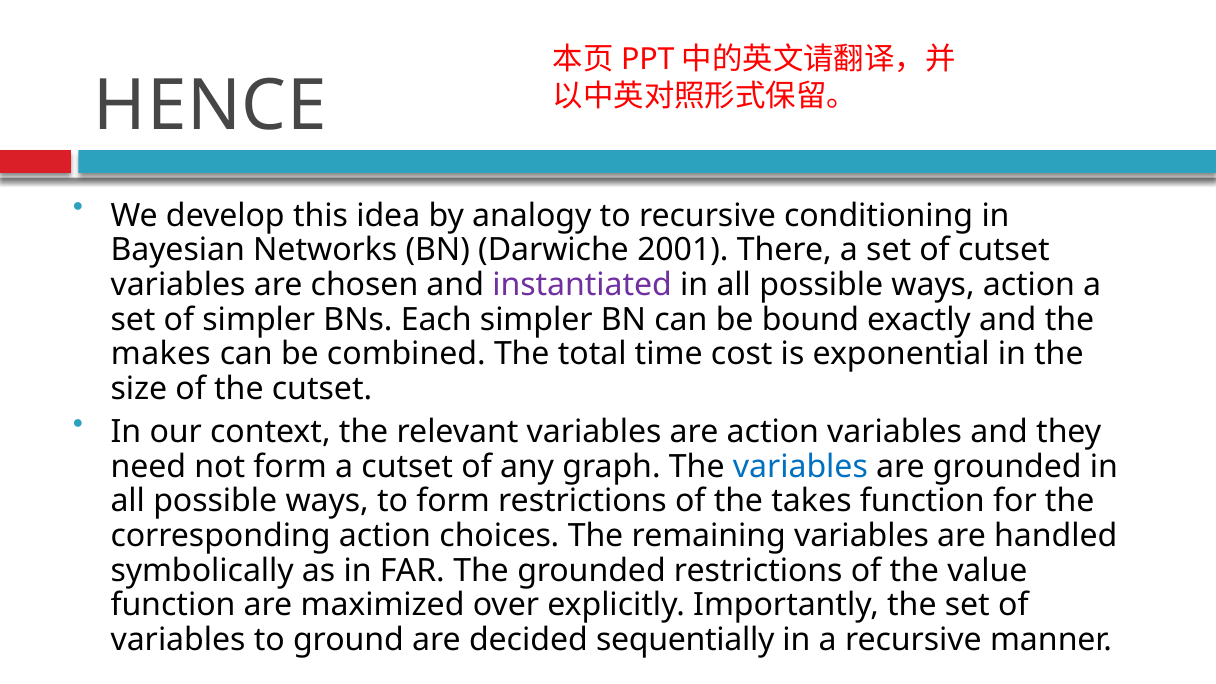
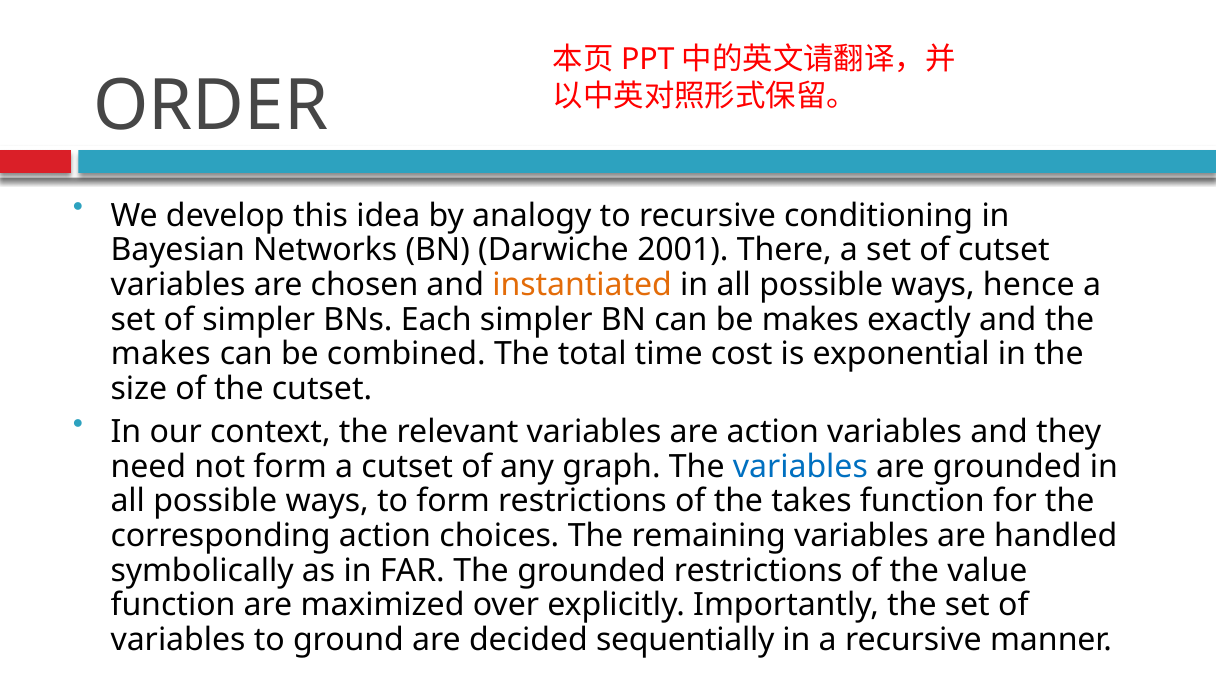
HENCE: HENCE -> ORDER (211, 106)
instantiated colour: purple -> orange (582, 285)
ways action: action -> hence (1029, 285)
be bound: bound -> makes (810, 320)
